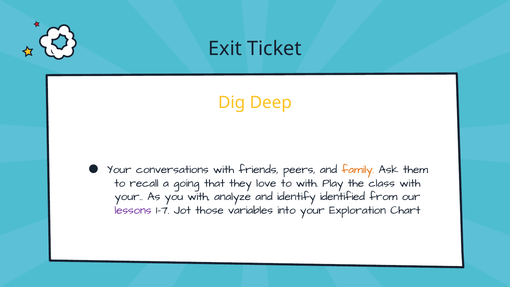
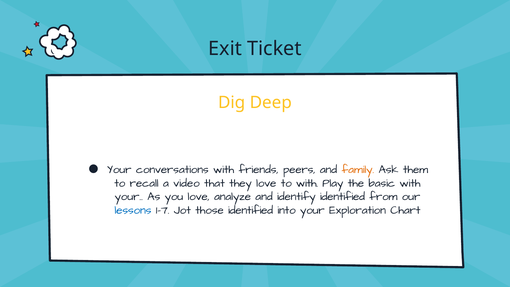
going: going -> video (186, 183)
class: class -> basic (382, 183)
you with: with -> love (199, 196)
lessons colour: purple -> blue (133, 210)
those variables: variables -> identified (251, 210)
